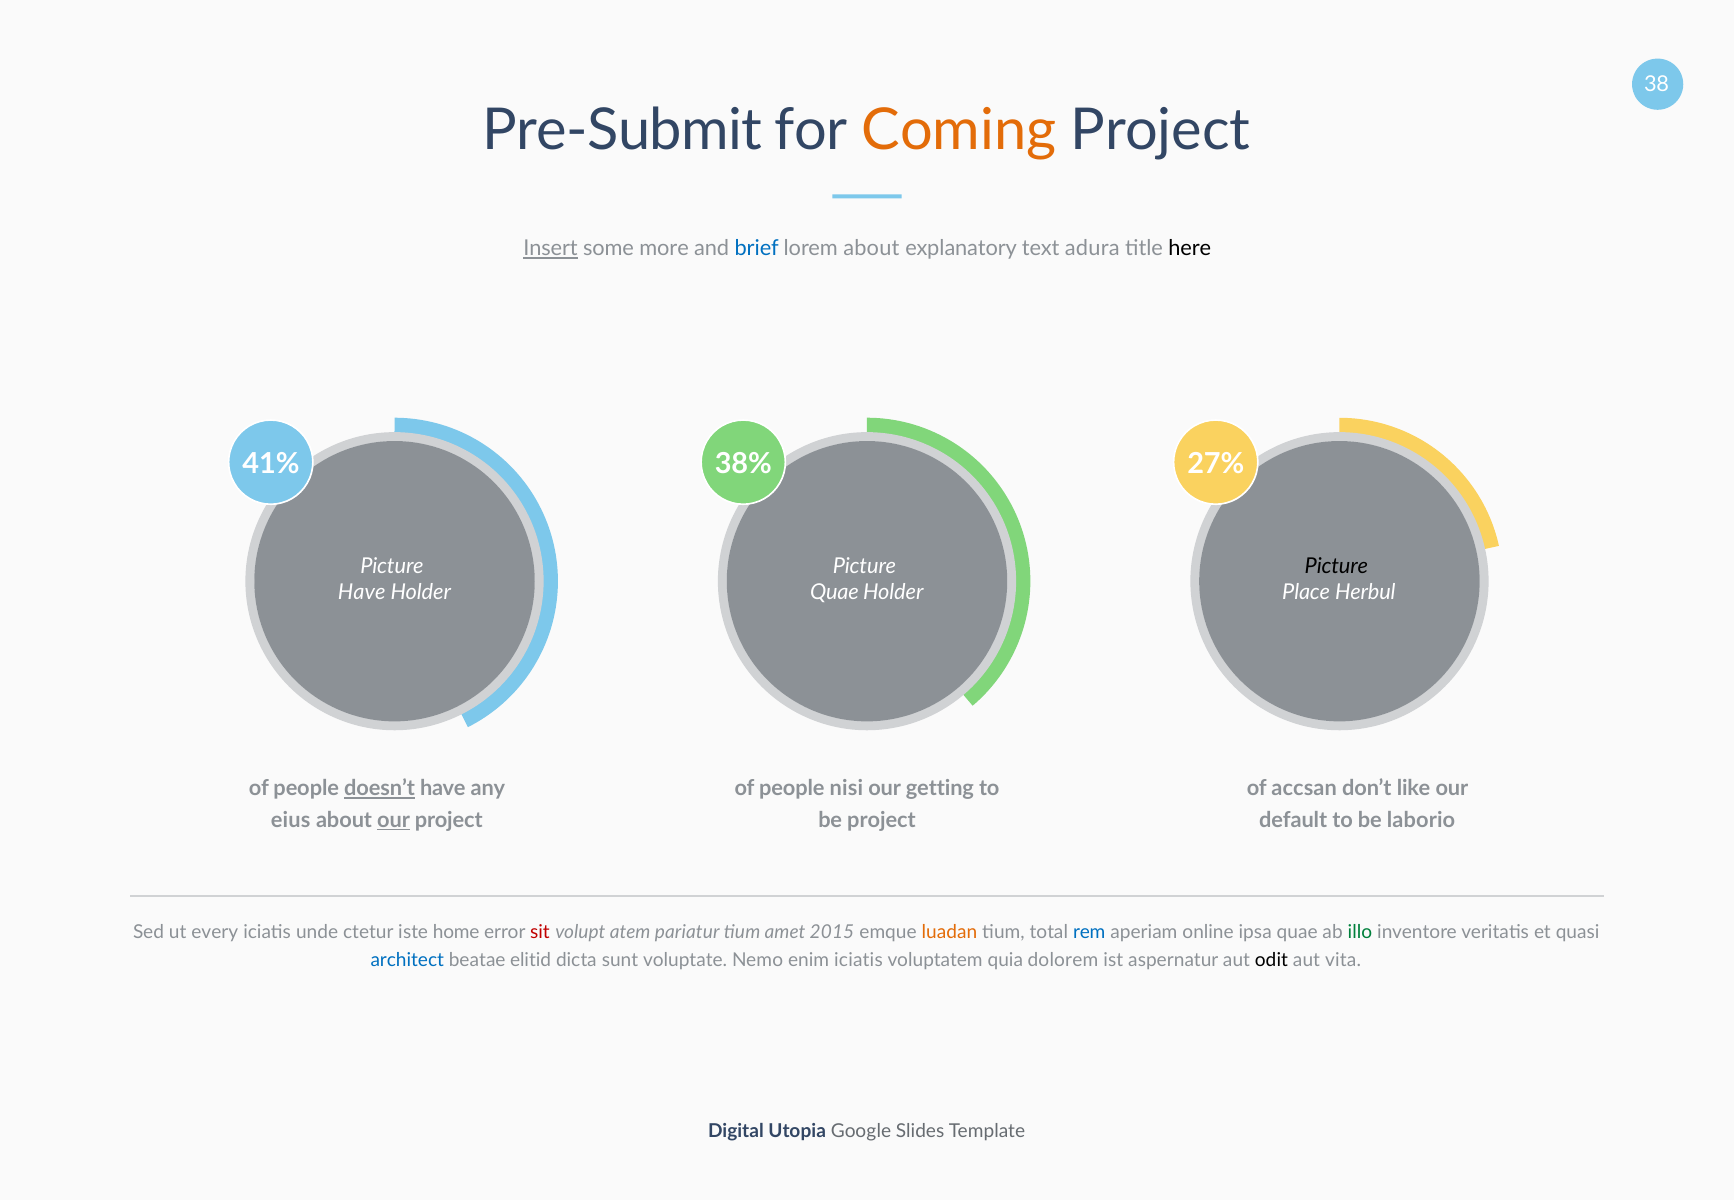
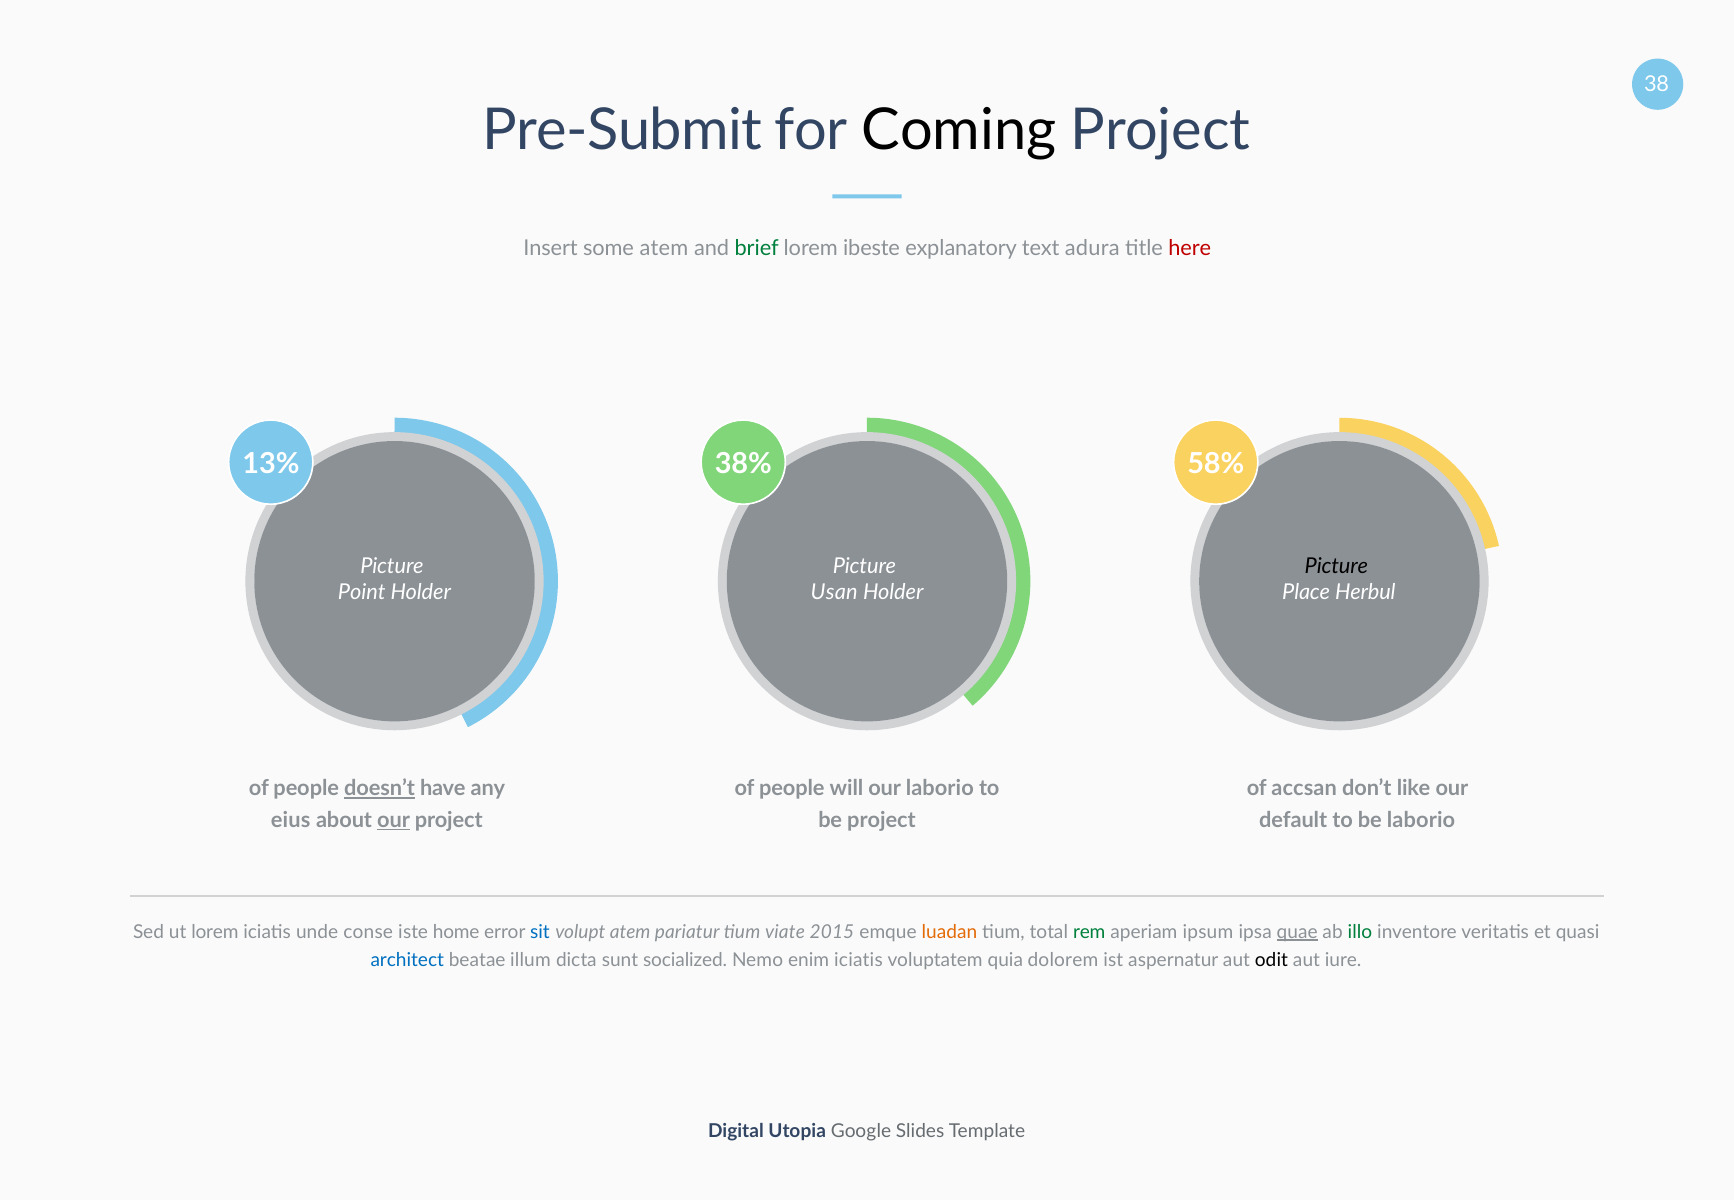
Coming colour: orange -> black (959, 131)
Insert underline: present -> none (550, 249)
some more: more -> atem (664, 249)
brief colour: blue -> green (757, 249)
lorem about: about -> ibeste (872, 249)
here colour: black -> red (1190, 249)
41%: 41% -> 13% (271, 464)
27%: 27% -> 58% (1216, 464)
Have: Have -> Point (362, 593)
Quae: Quae -> Usan (834, 593)
nisi: nisi -> will (847, 789)
our getting: getting -> laborio (940, 789)
ut every: every -> lorem (215, 932)
ctetur: ctetur -> conse (368, 932)
sit colour: red -> blue (540, 932)
amet: amet -> viate (785, 932)
rem colour: blue -> green (1089, 932)
online: online -> ipsum (1208, 932)
quae underline: none -> present (1297, 932)
elitid: elitid -> illum (530, 961)
voluptate: voluptate -> socialized (685, 961)
vita: vita -> iure (1343, 961)
